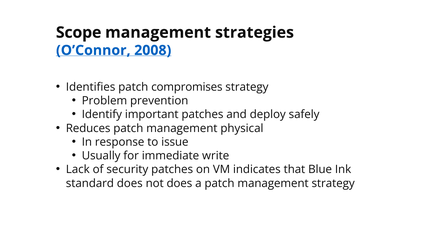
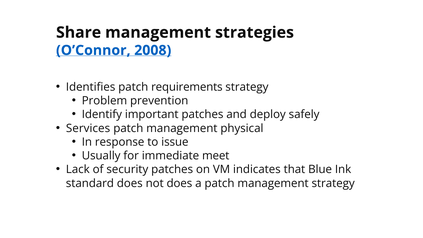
Scope: Scope -> Share (79, 32)
compromises: compromises -> requirements (187, 87)
Reduces: Reduces -> Services (88, 128)
write: write -> meet (216, 156)
